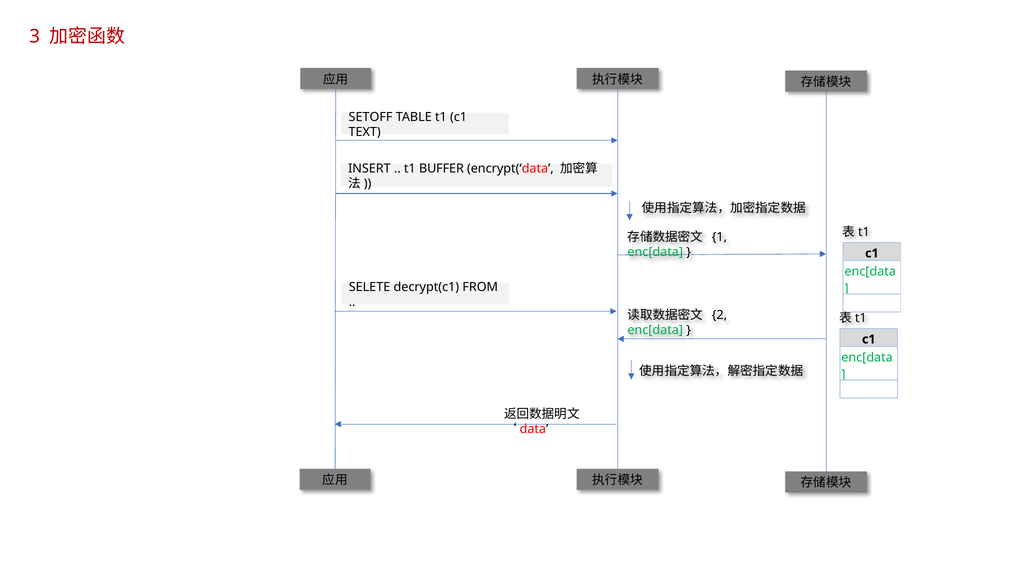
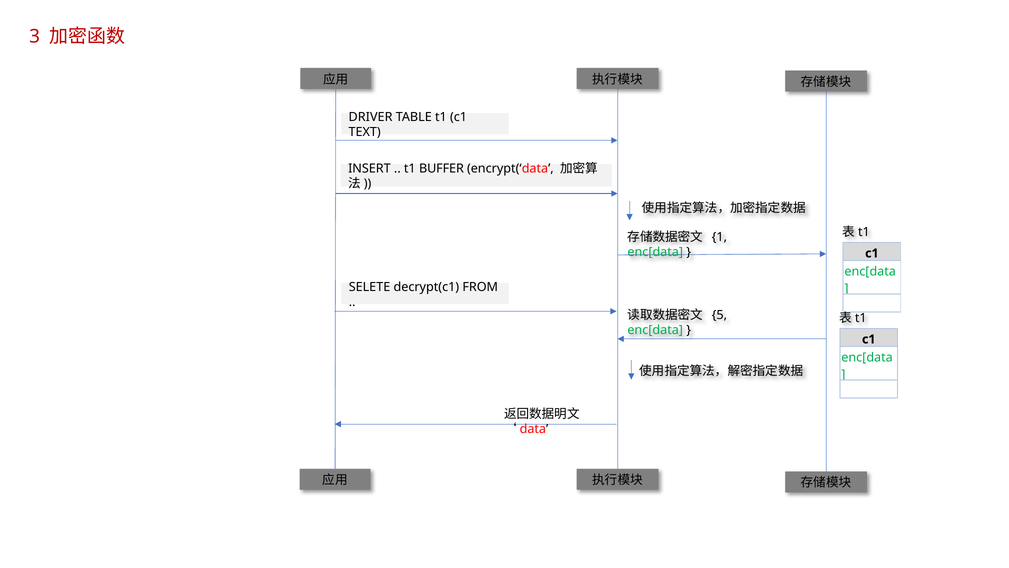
SETOFF: SETOFF -> DRIVER (371, 117)
2: 2 -> 5 (719, 315)
